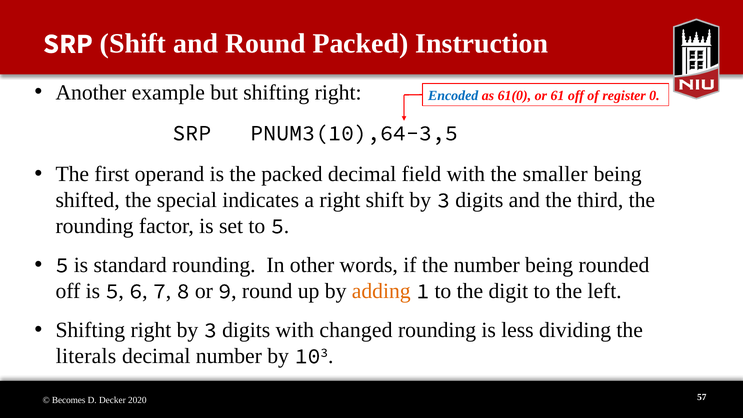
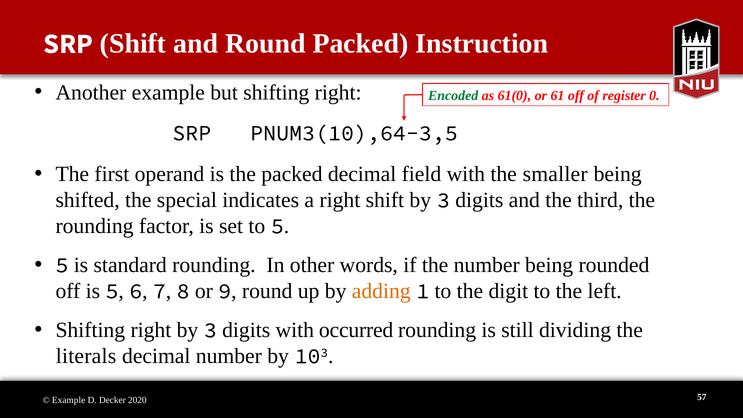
Encoded colour: blue -> green (453, 96)
changed: changed -> occurred (356, 330)
less: less -> still (517, 330)
Becomes: Becomes -> Example (69, 400)
